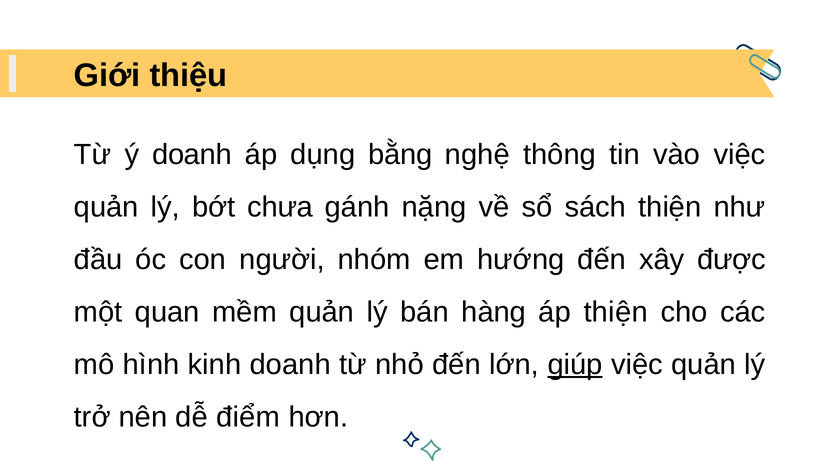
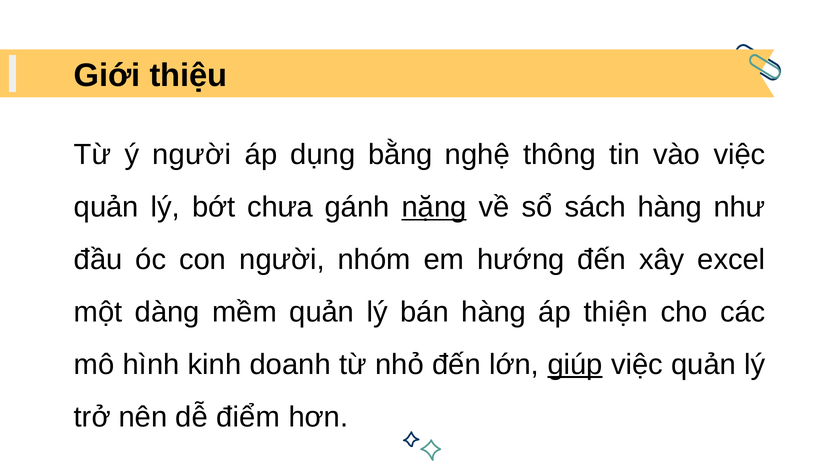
ý doanh: doanh -> người (192, 155)
nặng underline: none -> present (434, 207)
sách thiện: thiện -> hàng (670, 207)
được: được -> excel (731, 260)
quan: quan -> dàng (167, 312)
